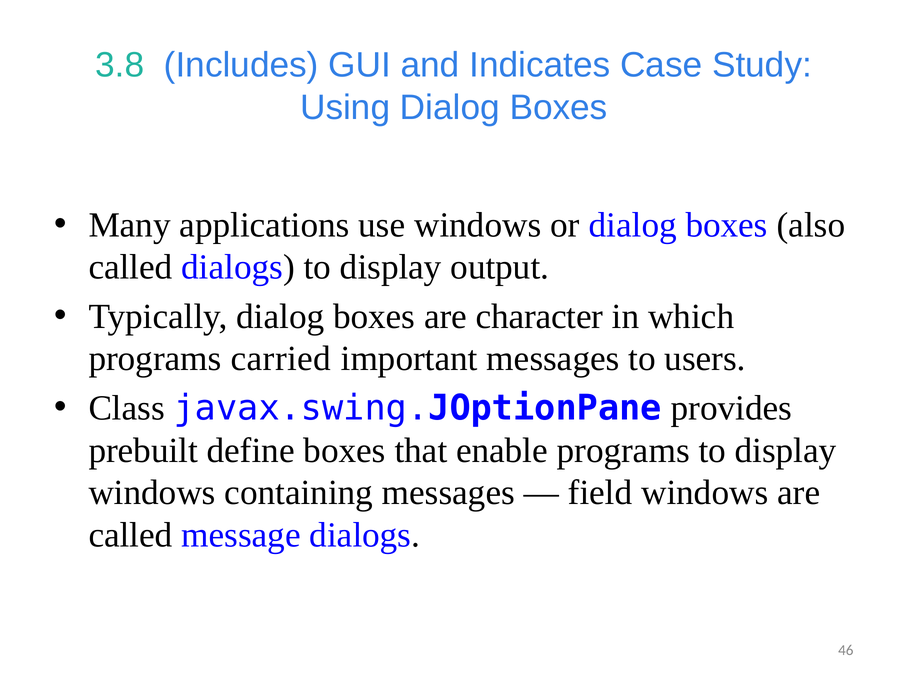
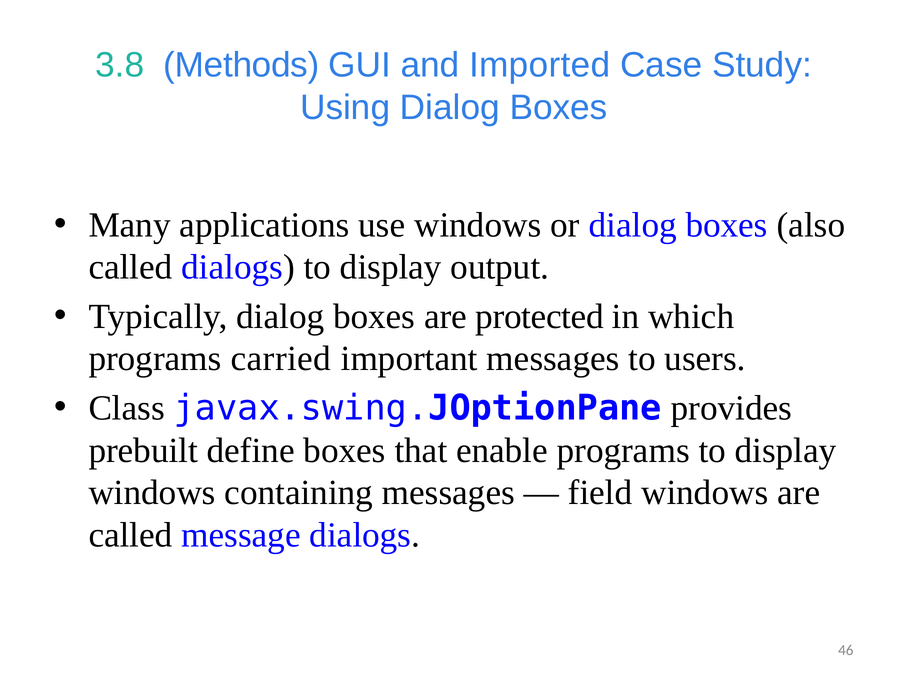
Includes: Includes -> Methods (241, 65)
Indicates: Indicates -> Imported (540, 65)
character: character -> protected (540, 317)
